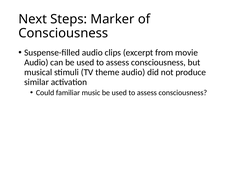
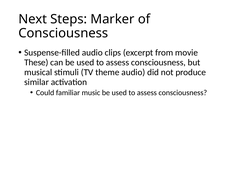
Audio: Audio -> These (36, 63)
